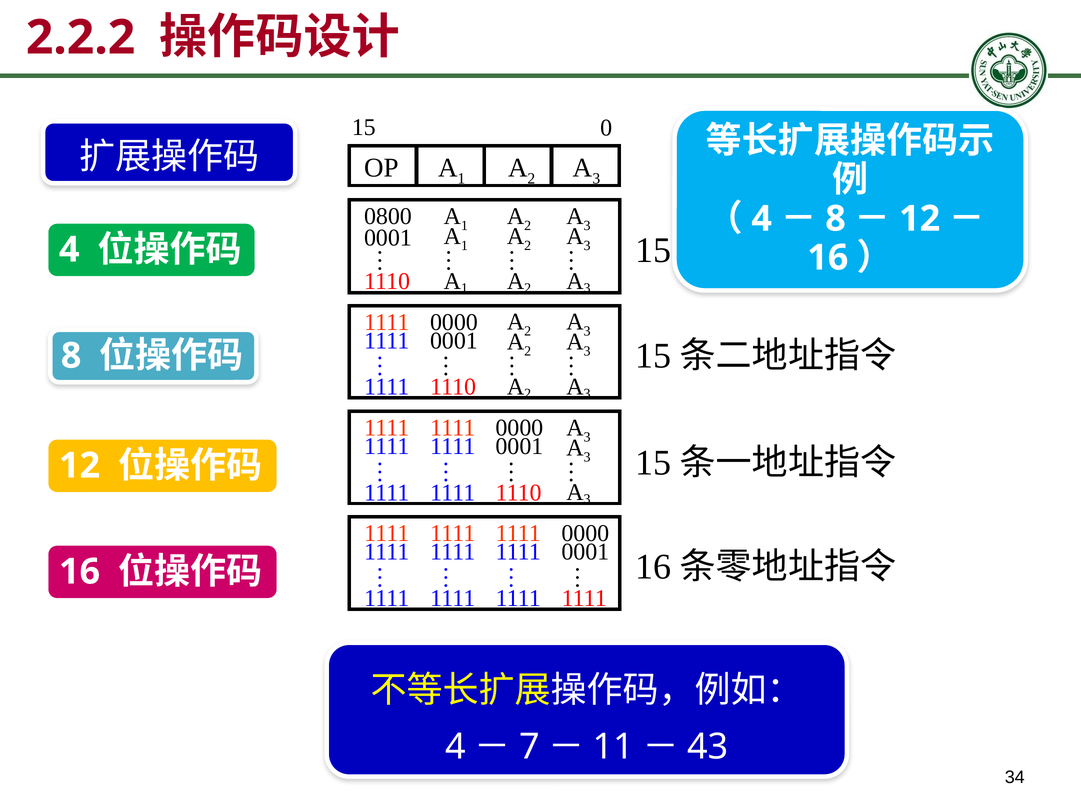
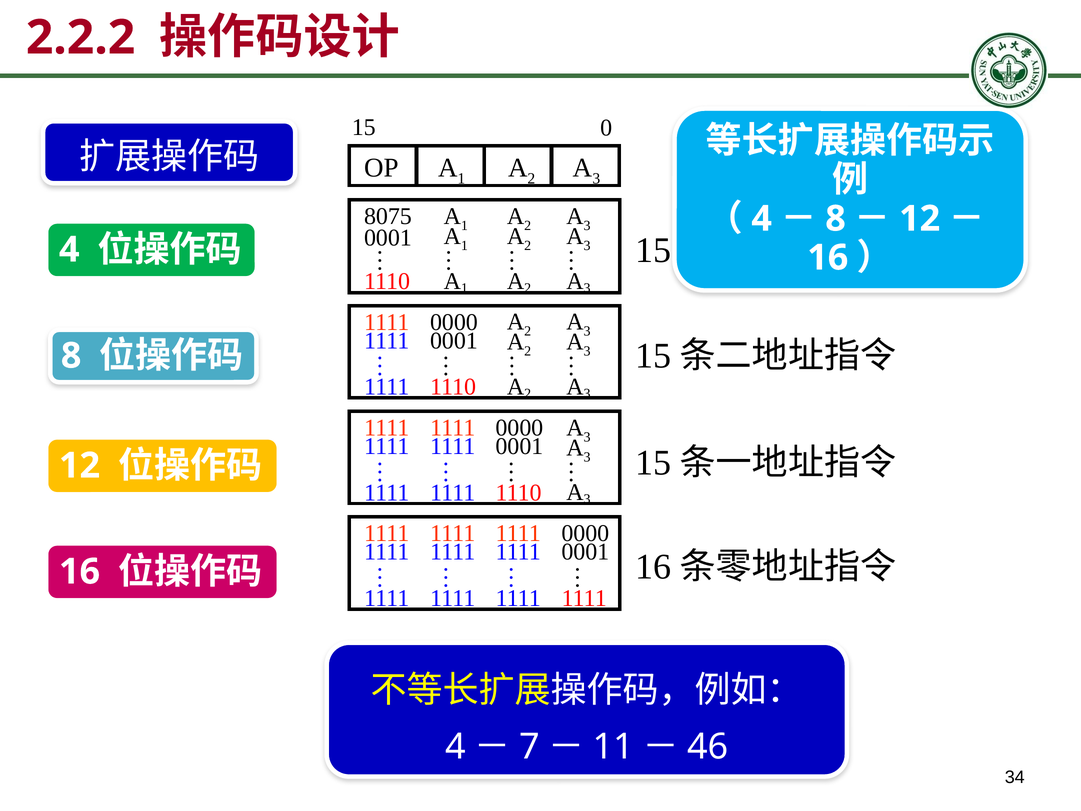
0800: 0800 -> 8075 (388, 216)
43: 43 -> 46 (708, 747)
